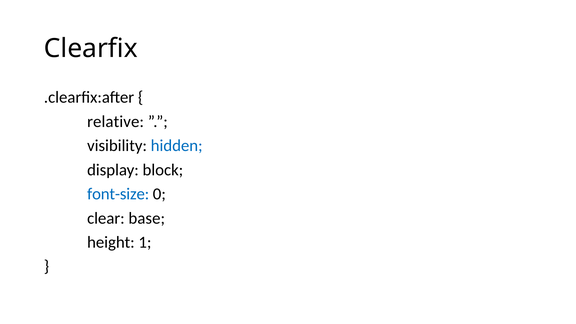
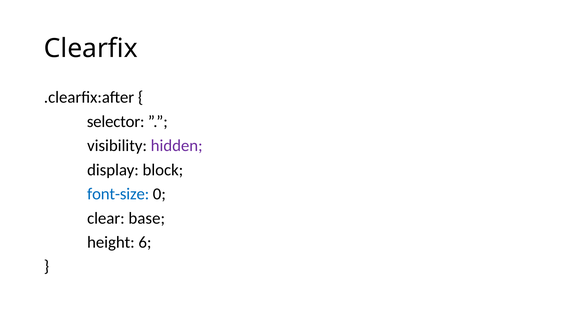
relative: relative -> selector (116, 122)
hidden colour: blue -> purple (177, 146)
1: 1 -> 6 (145, 242)
